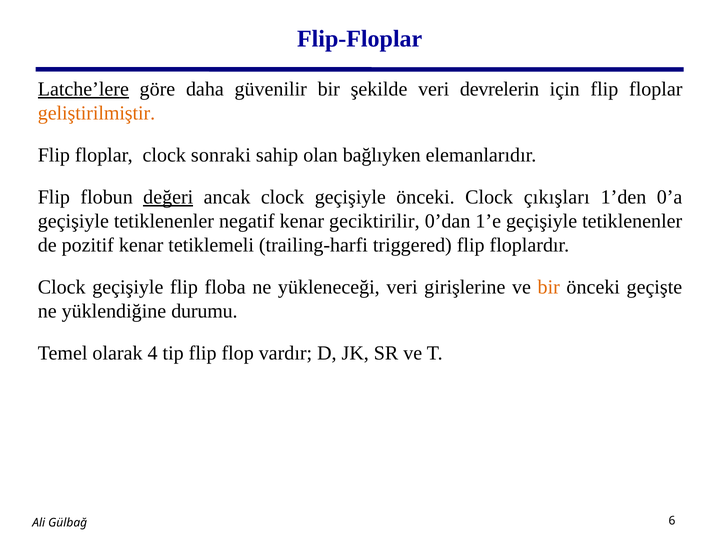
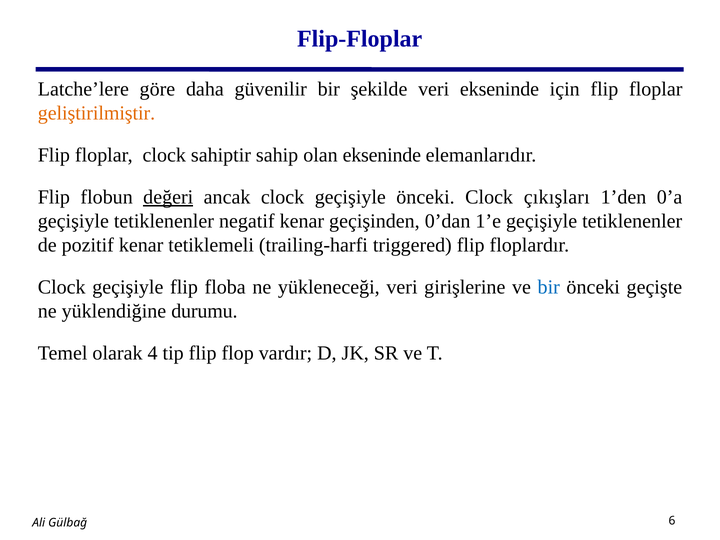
Latche’lere underline: present -> none (83, 89)
veri devrelerin: devrelerin -> ekseninde (500, 89)
sonraki: sonraki -> sahiptir (221, 155)
olan bağlıyken: bağlıyken -> ekseninde (382, 155)
geciktirilir: geciktirilir -> geçişinden (374, 221)
bir colour: orange -> blue (549, 287)
